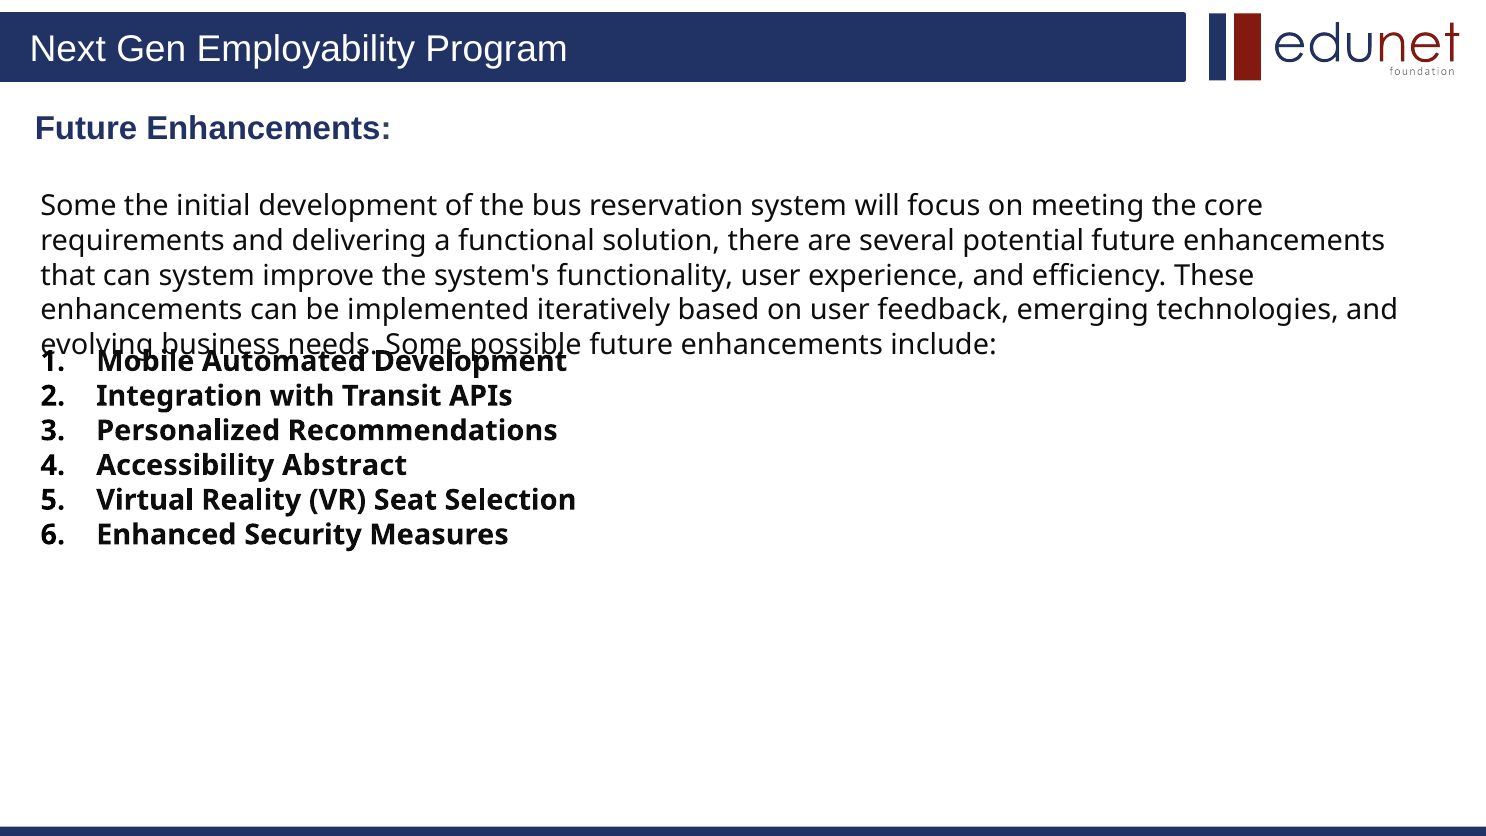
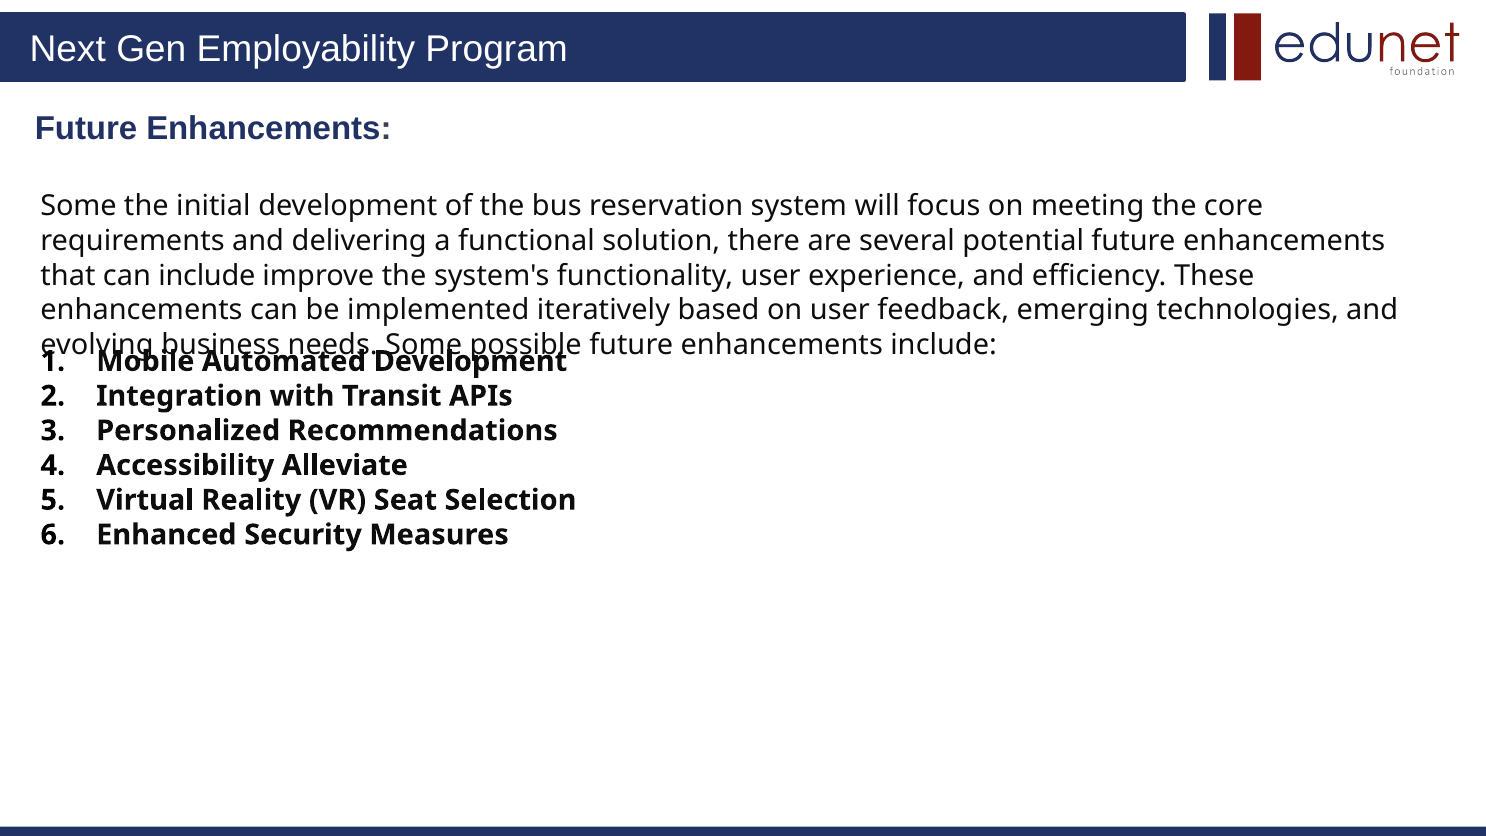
can system: system -> include (207, 276)
Abstract: Abstract -> Alleviate (345, 465)
